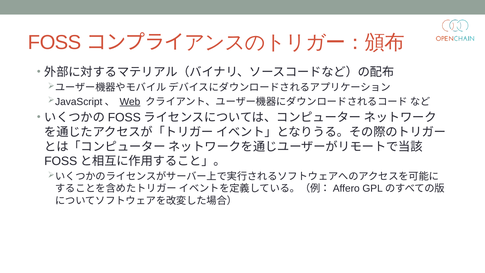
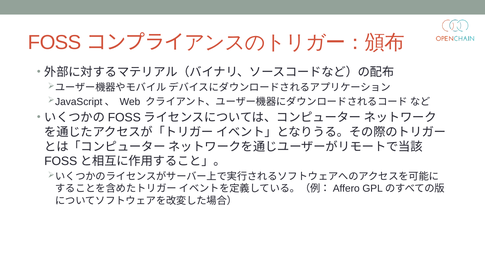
Web underline: present -> none (130, 102)
